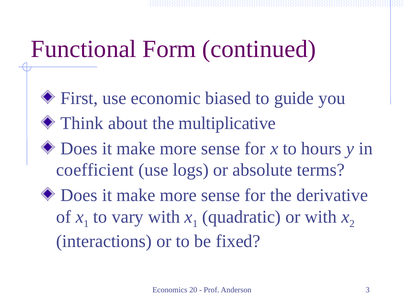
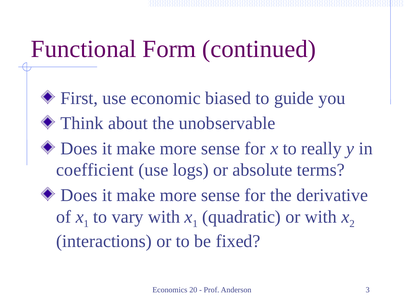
multiplicative: multiplicative -> unobservable (227, 123)
hours: hours -> really (321, 149)
